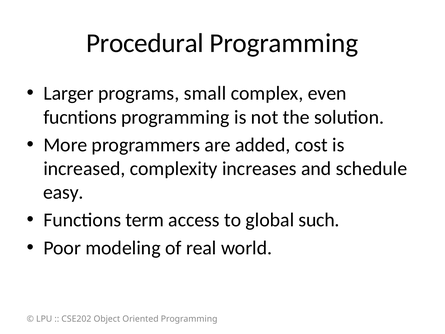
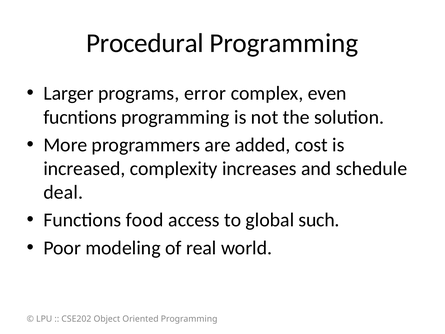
small: small -> error (205, 93)
easy: easy -> deal (63, 192)
term: term -> food (145, 220)
